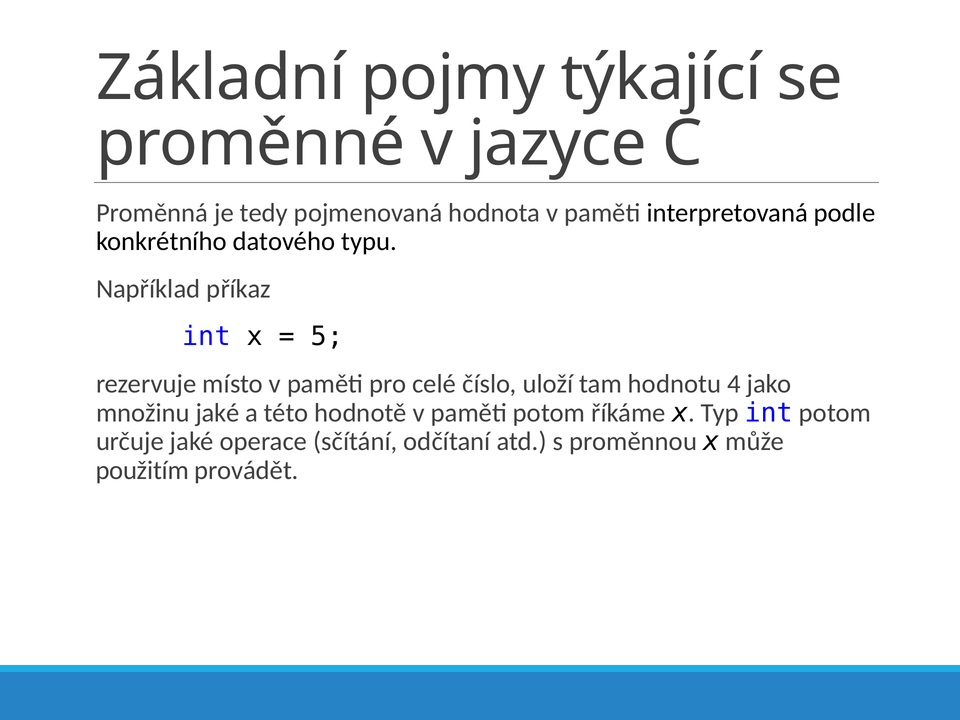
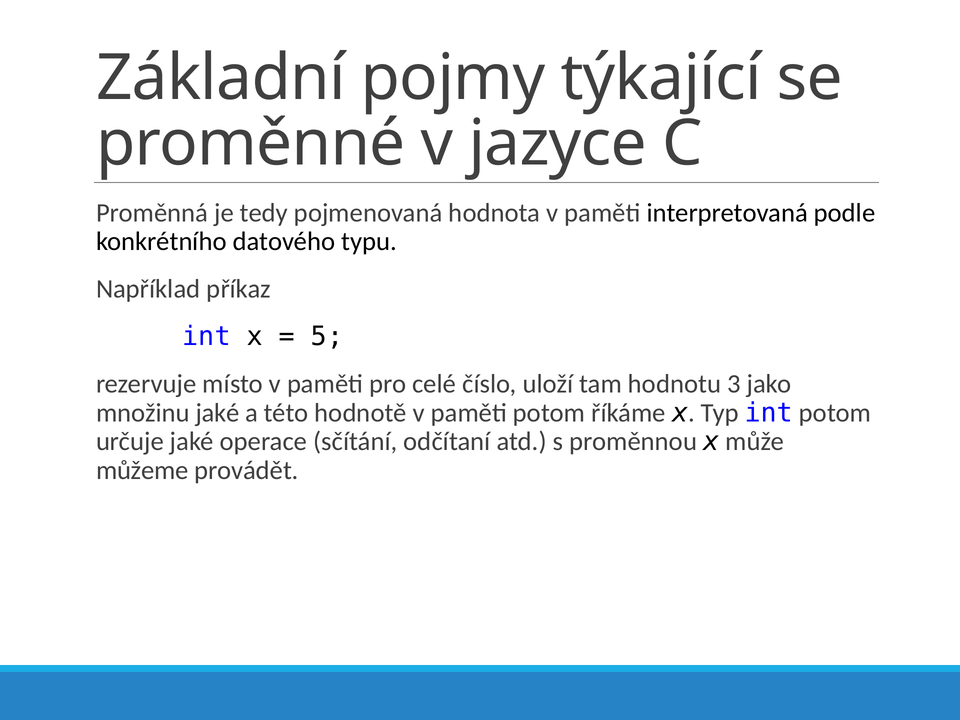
4: 4 -> 3 (734, 384)
použitím: použitím -> můžeme (142, 470)
